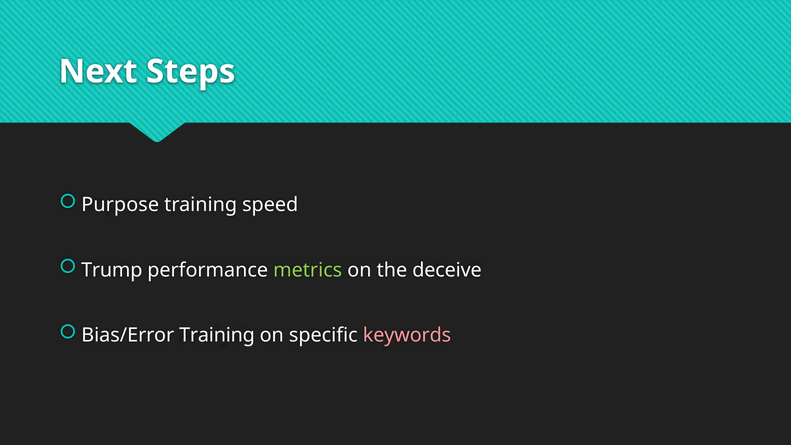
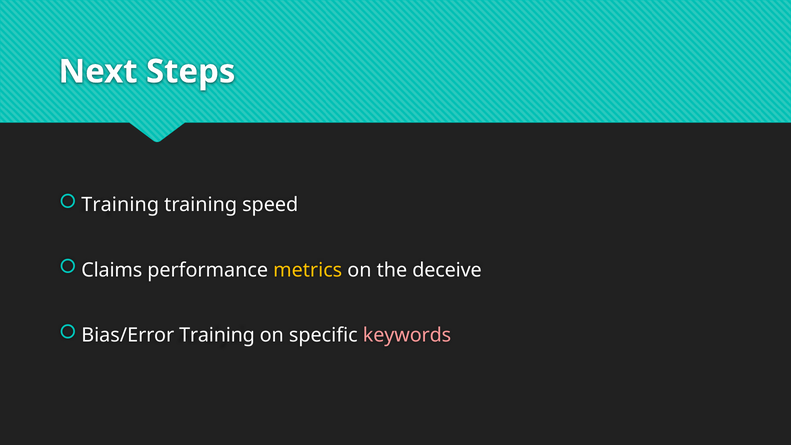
Purpose: Purpose -> Training (120, 205)
Trump: Trump -> Claims (112, 270)
metrics colour: light green -> yellow (308, 270)
